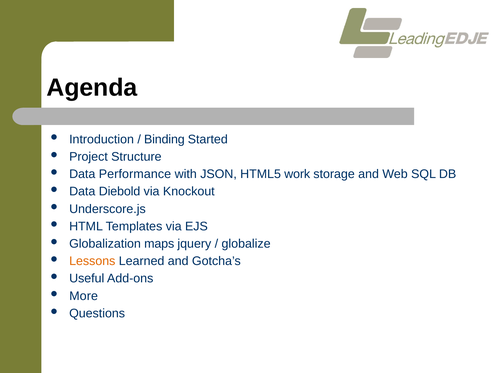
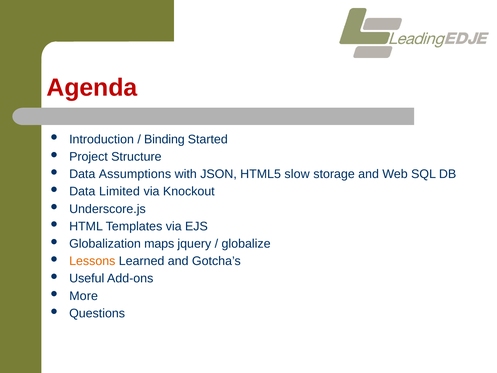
Agenda colour: black -> red (92, 87)
Performance: Performance -> Assumptions (135, 174)
work: work -> slow (297, 174)
Diebold: Diebold -> Limited (119, 191)
